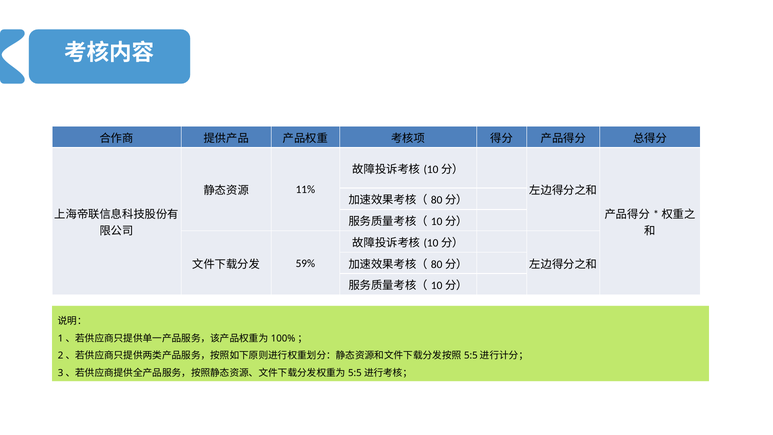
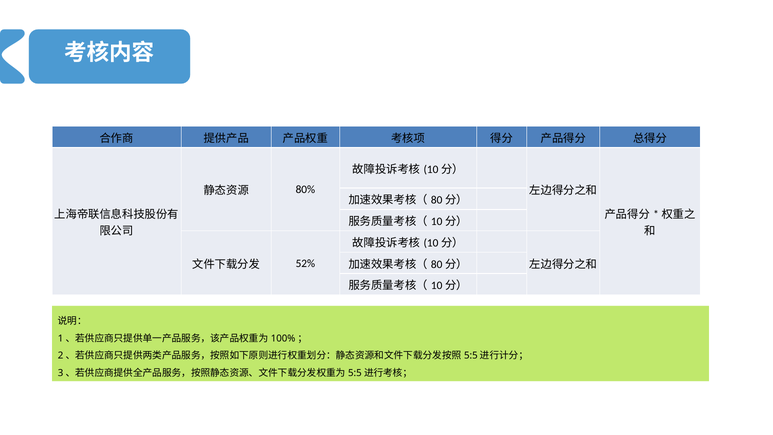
11%: 11% -> 80% (305, 190)
59%: 59% -> 52% (305, 263)
